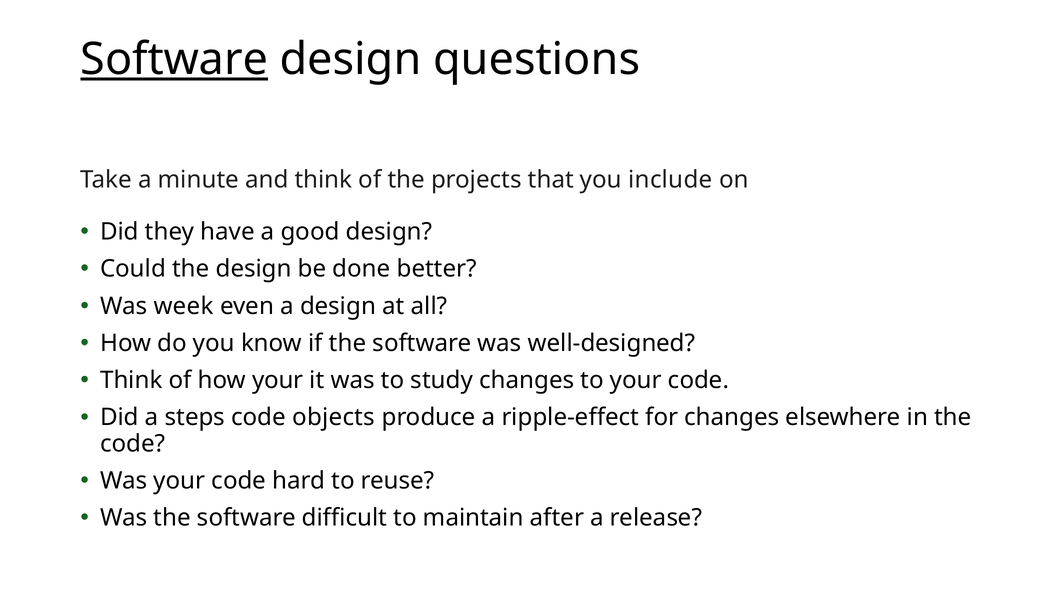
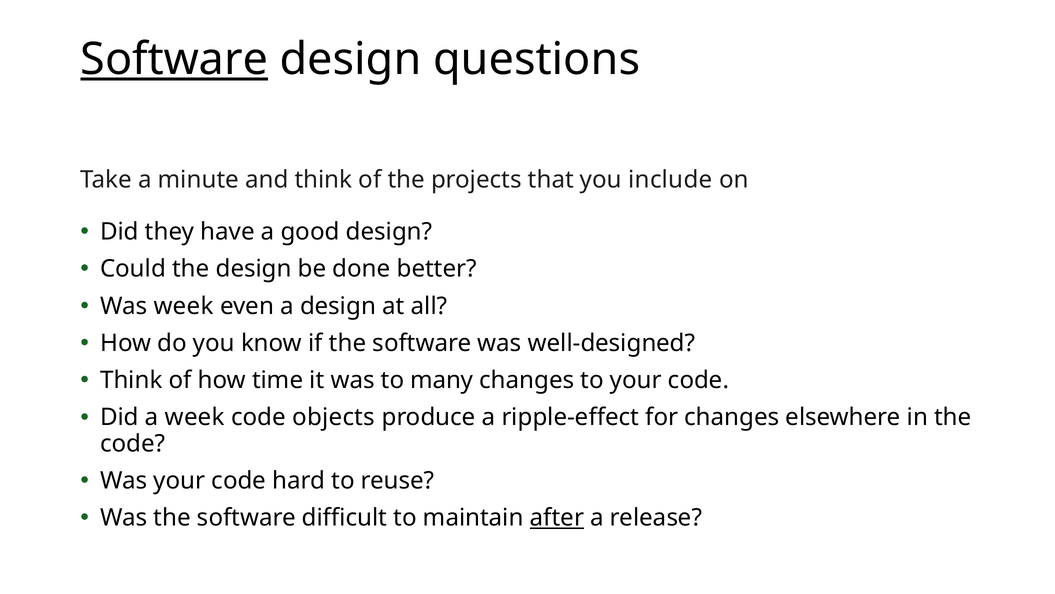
how your: your -> time (278, 380)
study: study -> many (442, 380)
a steps: steps -> week (195, 417)
after underline: none -> present (557, 517)
